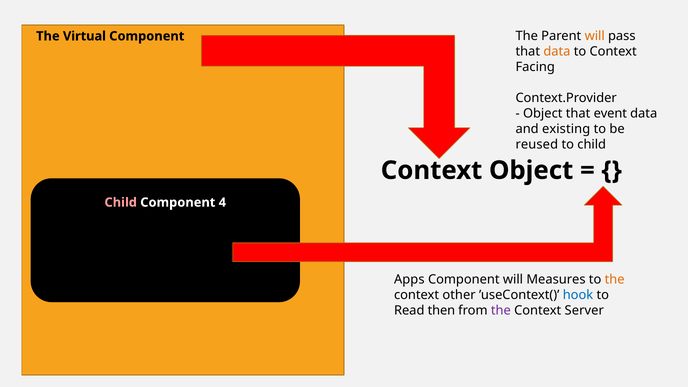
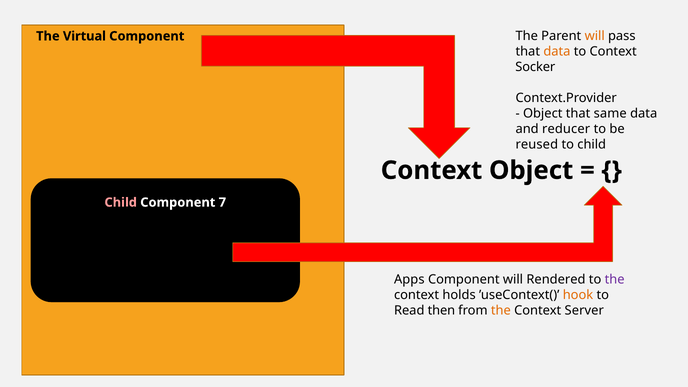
Facing: Facing -> Socker (535, 67)
event: event -> same (610, 114)
existing: existing -> reducer (566, 129)
4: 4 -> 7 (222, 202)
Measures: Measures -> Rendered (556, 280)
the colour: orange -> purple (615, 280)
other: other -> holds (459, 295)
hook colour: blue -> orange (578, 295)
the colour: purple -> orange (501, 311)
